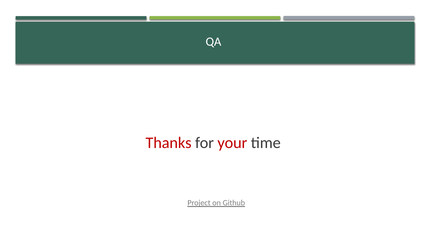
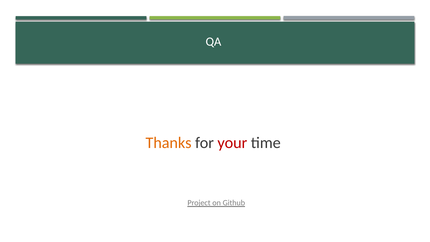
Thanks colour: red -> orange (169, 143)
